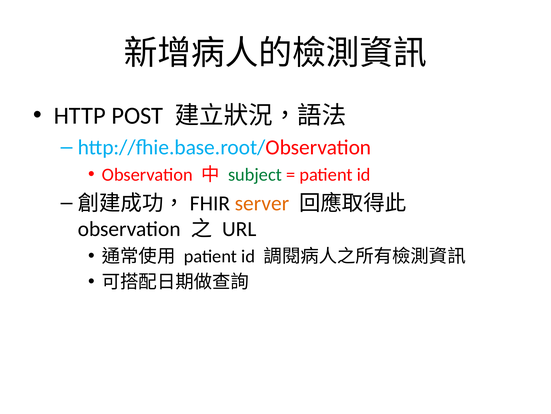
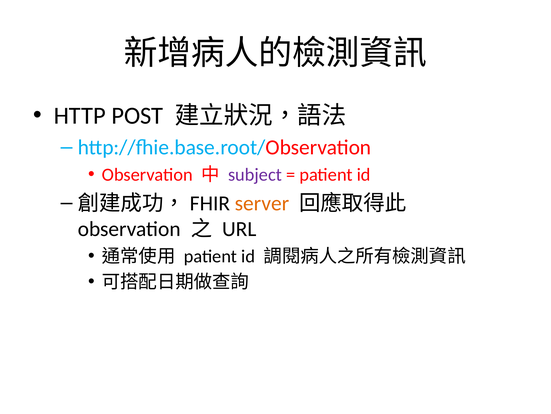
subject colour: green -> purple (255, 175)
